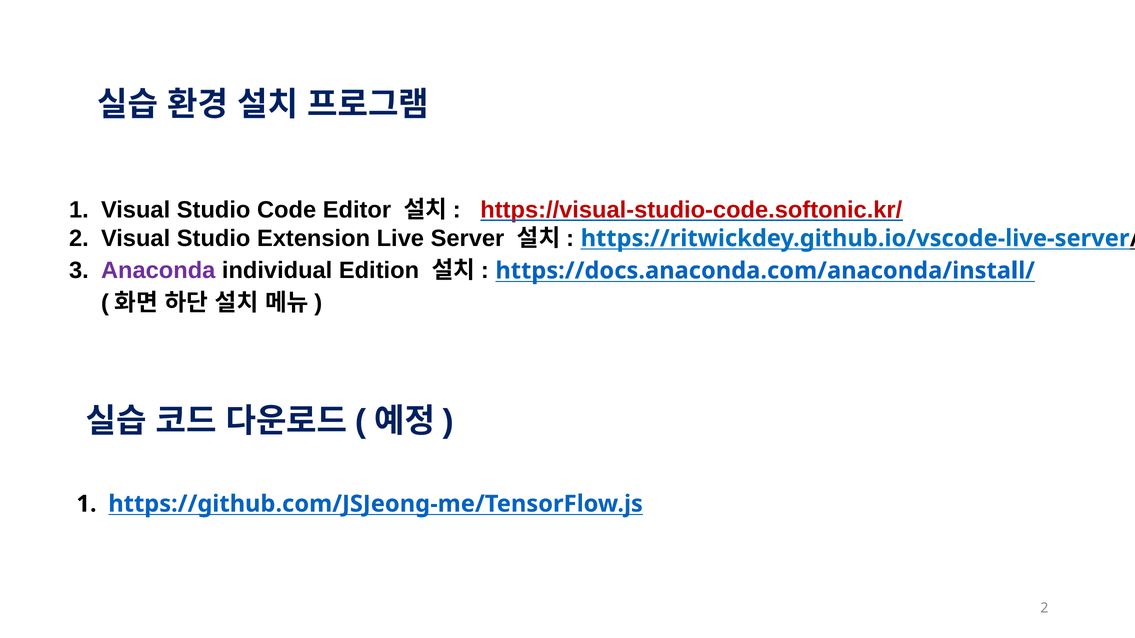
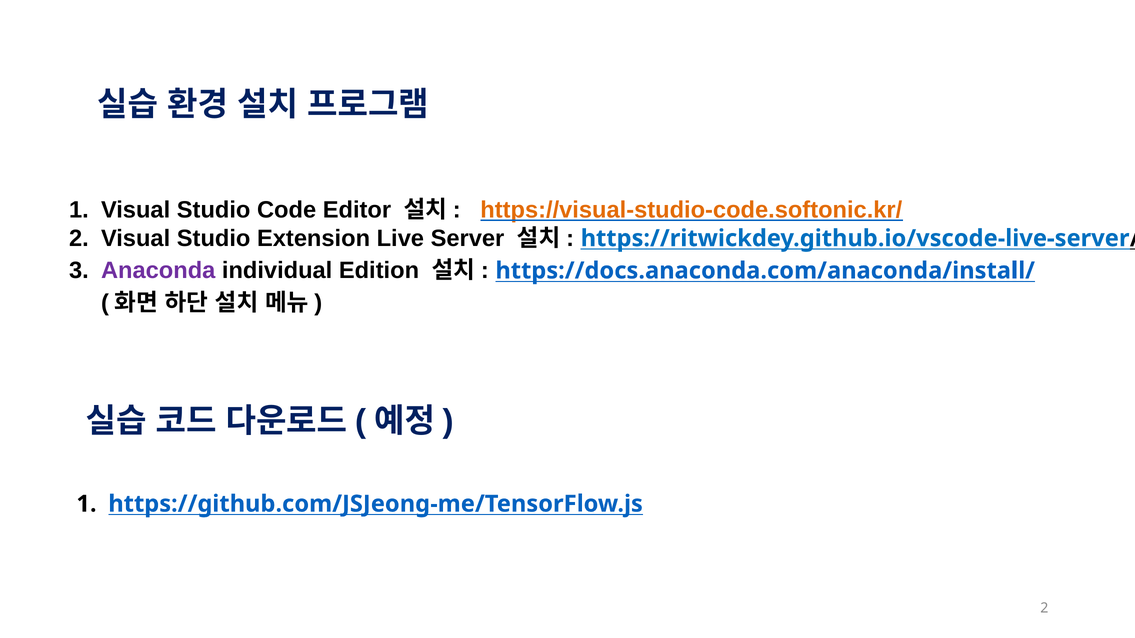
https://visual-studio-code.softonic.kr/ colour: red -> orange (691, 210)
